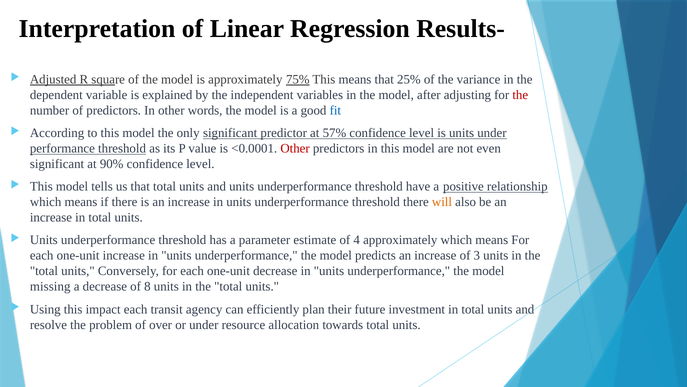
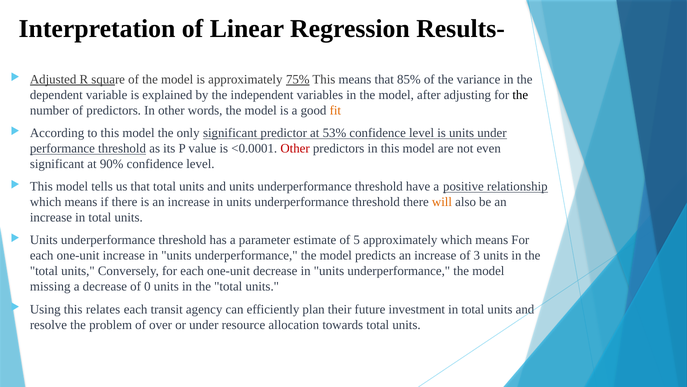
25%: 25% -> 85% (409, 79)
the colour: red -> black (520, 95)
fit colour: blue -> orange (335, 110)
57%: 57% -> 53% (334, 133)
4: 4 -> 5 (357, 240)
8: 8 -> 0 (147, 286)
impact: impact -> relates (103, 309)
